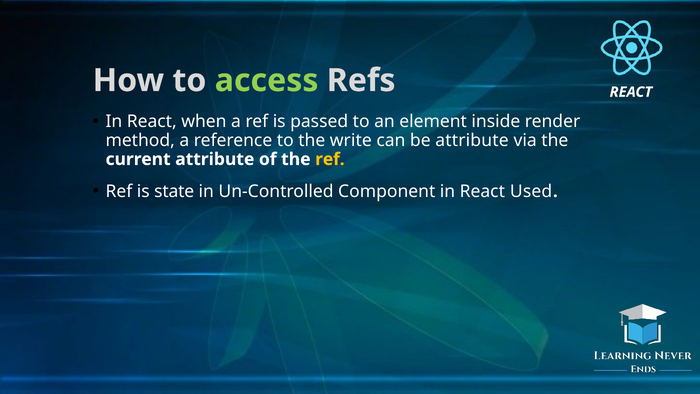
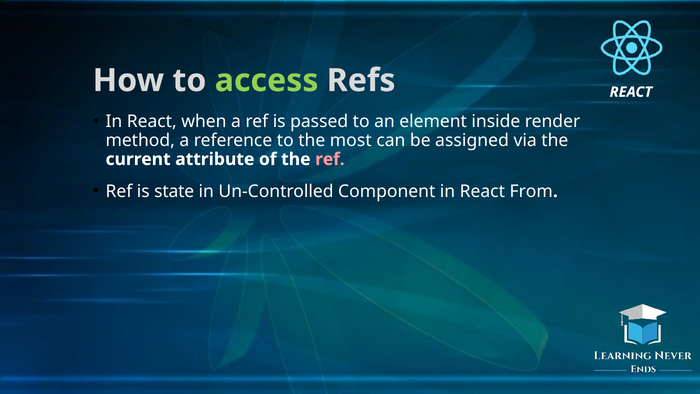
write: write -> most (351, 140)
be attribute: attribute -> assigned (472, 140)
ref colour: yellow -> pink (330, 159)
Used: Used -> From (531, 191)
